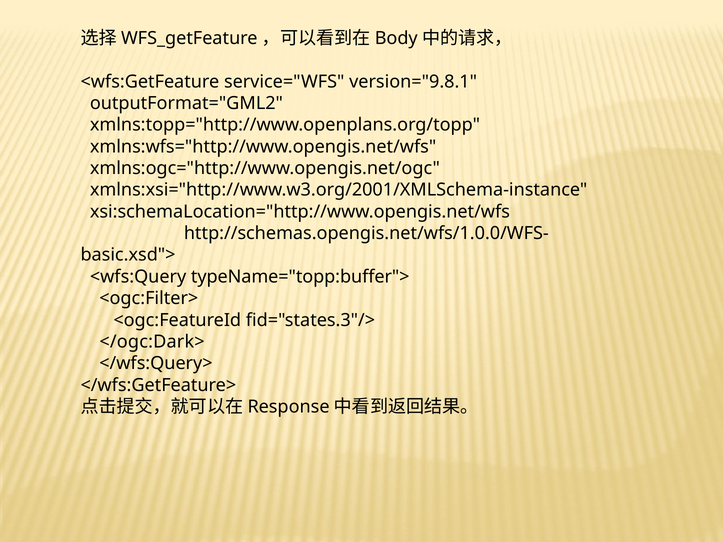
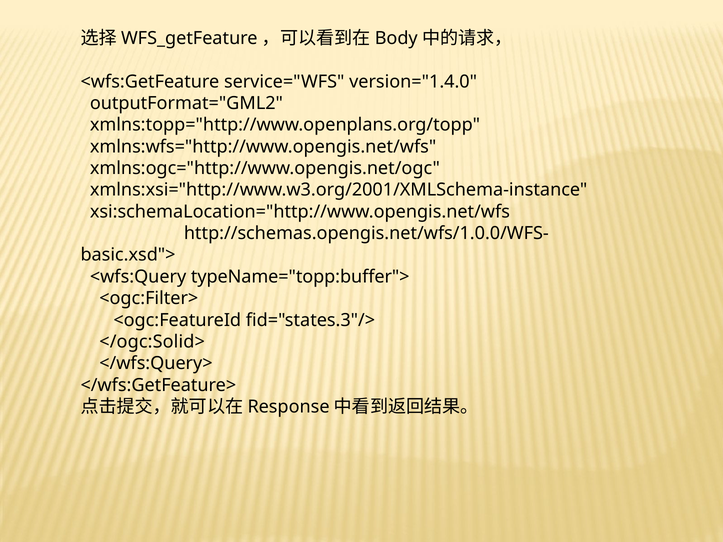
version="9.8.1: version="9.8.1 -> version="1.4.0 (413, 82)
</ogc:Dark>: </ogc:Dark> -> </ogc:Solid> (152, 342)
